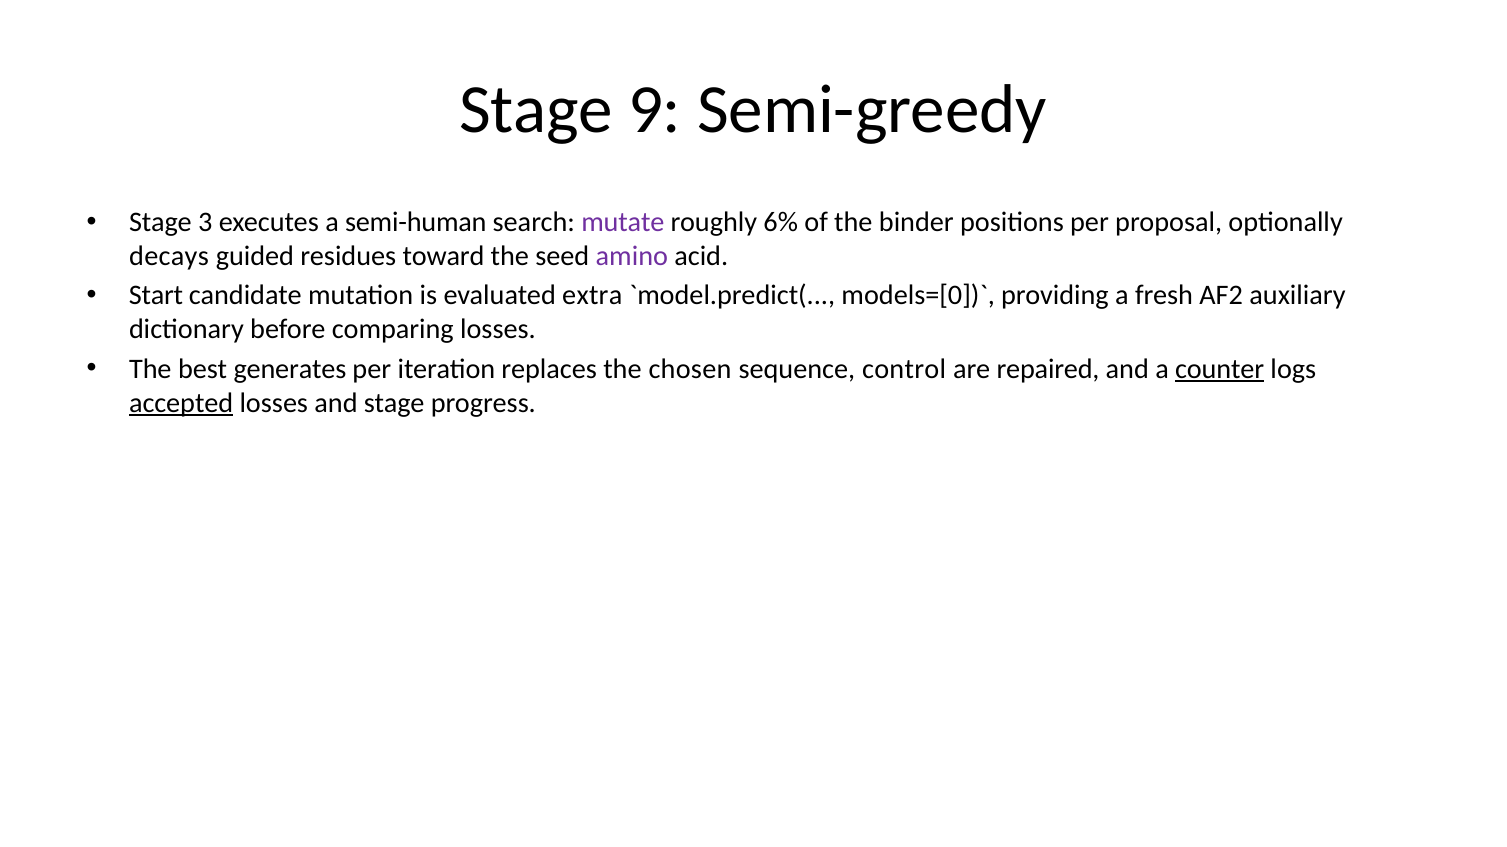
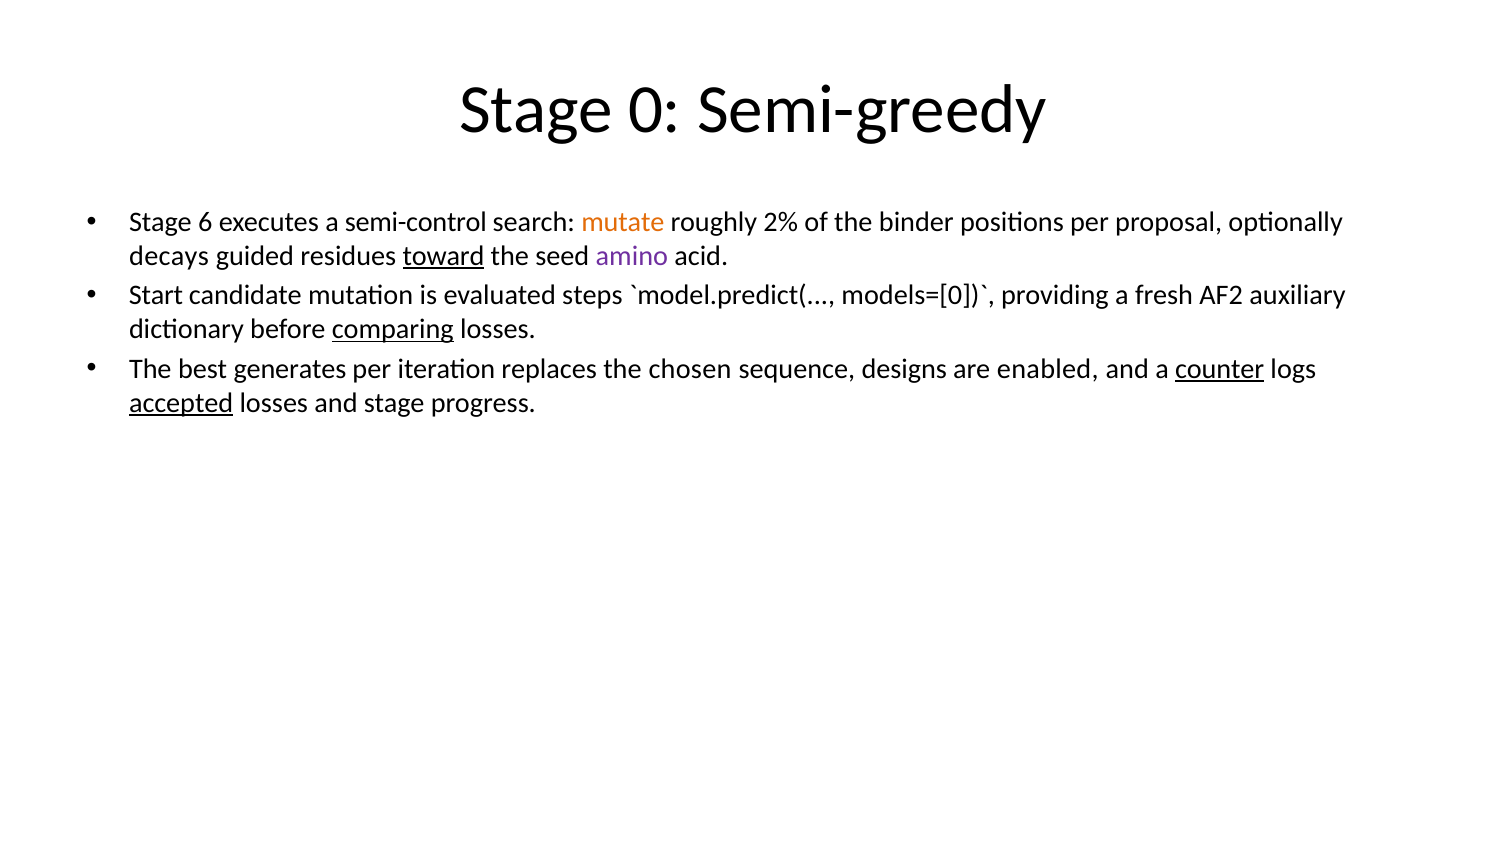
9: 9 -> 0 (655, 109)
3: 3 -> 6 (205, 222)
semi-human: semi-human -> semi-control (416, 222)
mutate colour: purple -> orange (623, 222)
6%: 6% -> 2% (781, 222)
toward underline: none -> present (443, 256)
extra: extra -> steps (592, 296)
comparing underline: none -> present (393, 330)
control: control -> designs (904, 369)
repaired: repaired -> enabled (1048, 369)
